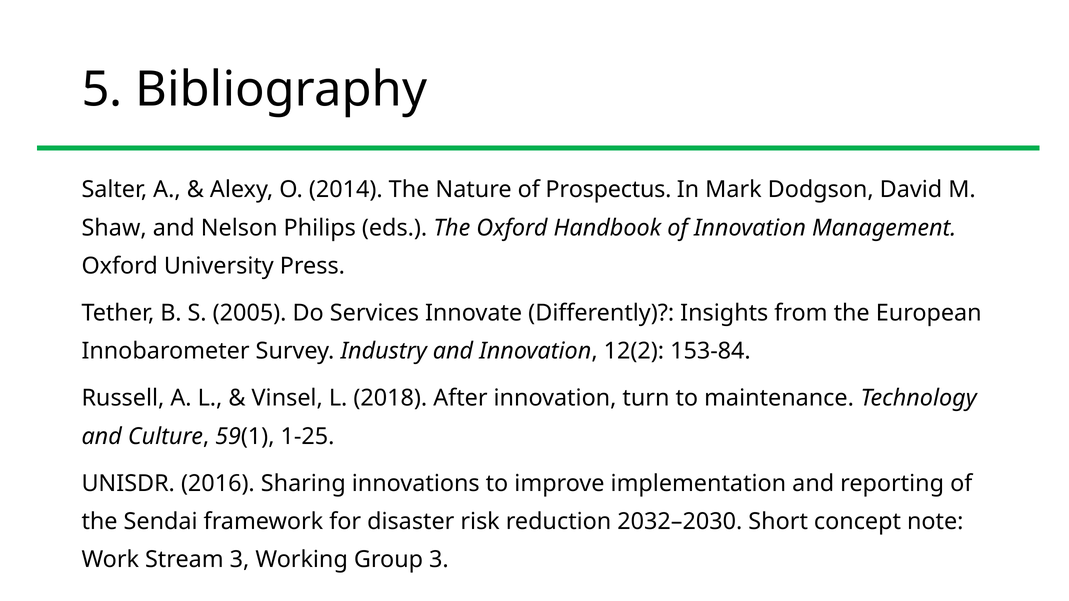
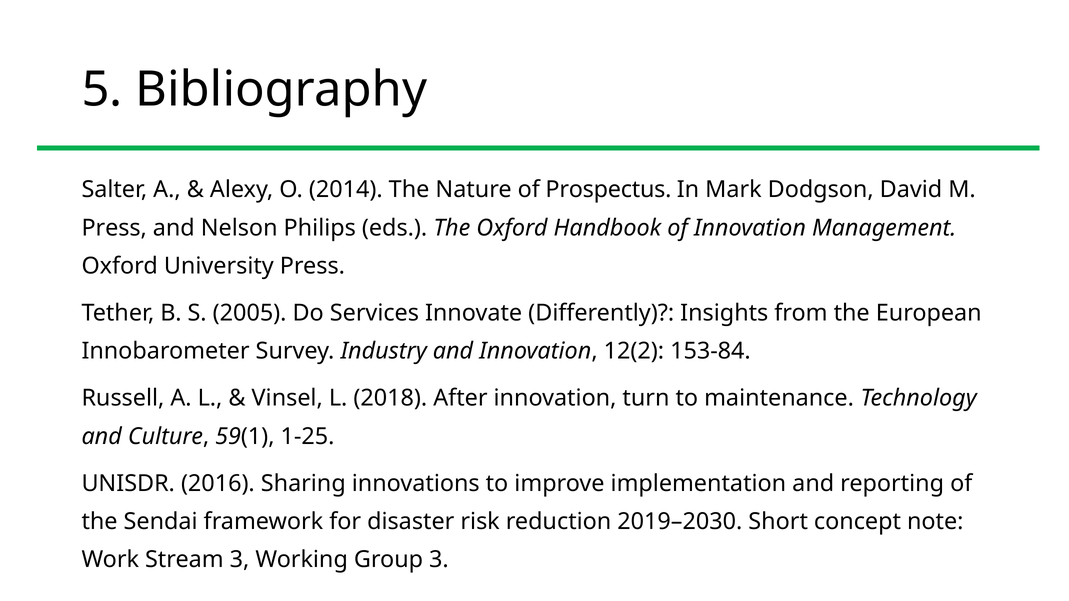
Shaw: Shaw -> Press (114, 228)
2032–2030: 2032–2030 -> 2019–2030 (680, 522)
